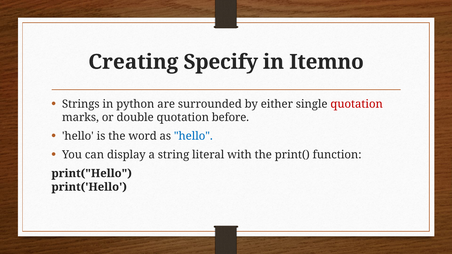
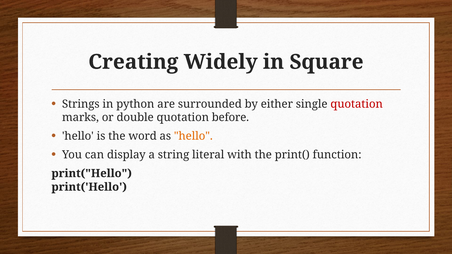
Specify: Specify -> Widely (221, 62)
Itemno: Itemno -> Square (326, 62)
hello colour: blue -> orange (193, 136)
